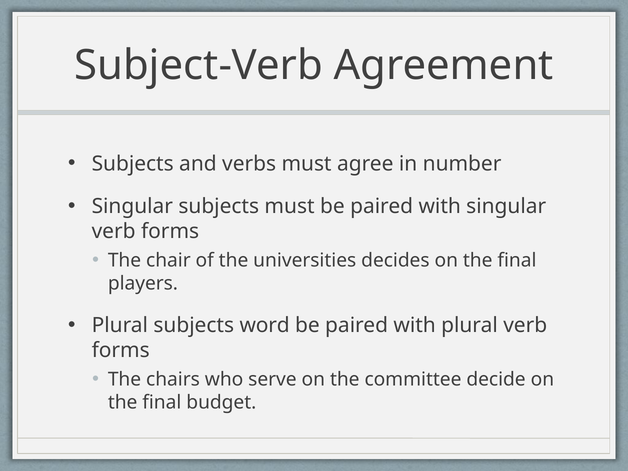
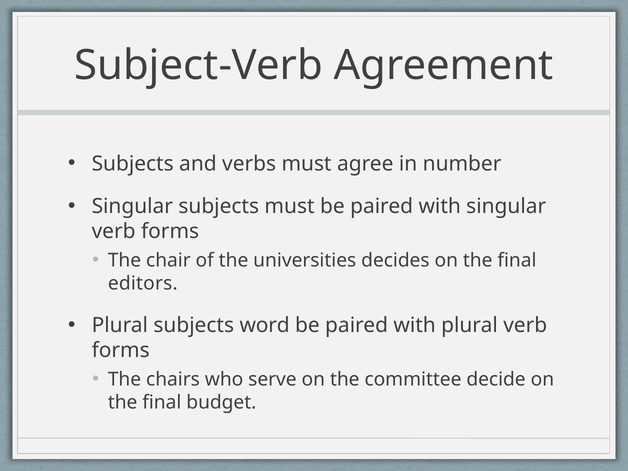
players: players -> editors (143, 284)
